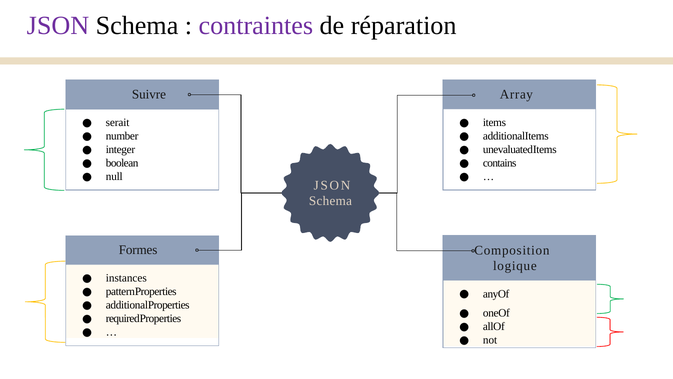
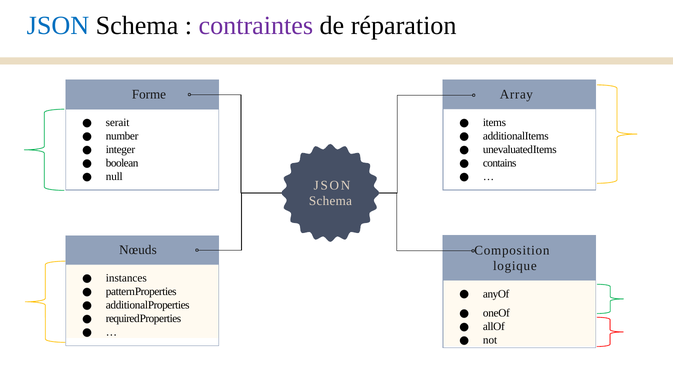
JSON colour: purple -> blue (58, 25)
Suivre: Suivre -> Forme (149, 94)
Formes: Formes -> Nœuds (138, 250)
